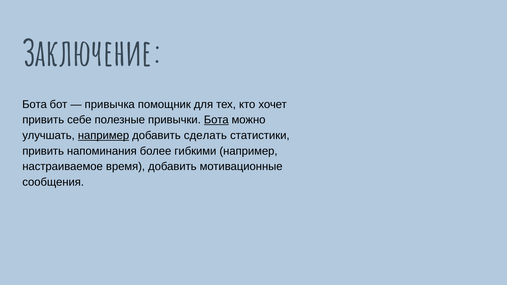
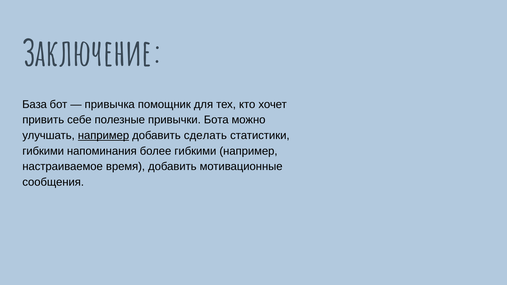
Бота: Бота -> База (35, 104)
Бота underline: present -> none (216, 120)
привить: привить -> гибкими (43, 151)
